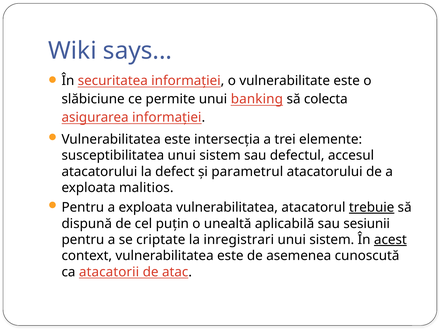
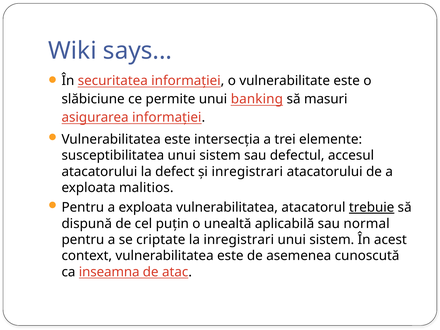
colecta: colecta -> masuri (326, 99)
și parametrul: parametrul -> inregistrari (247, 172)
sesiunii: sesiunii -> normal (367, 224)
acest underline: present -> none (390, 240)
atacatorii: atacatorii -> inseamna (109, 272)
